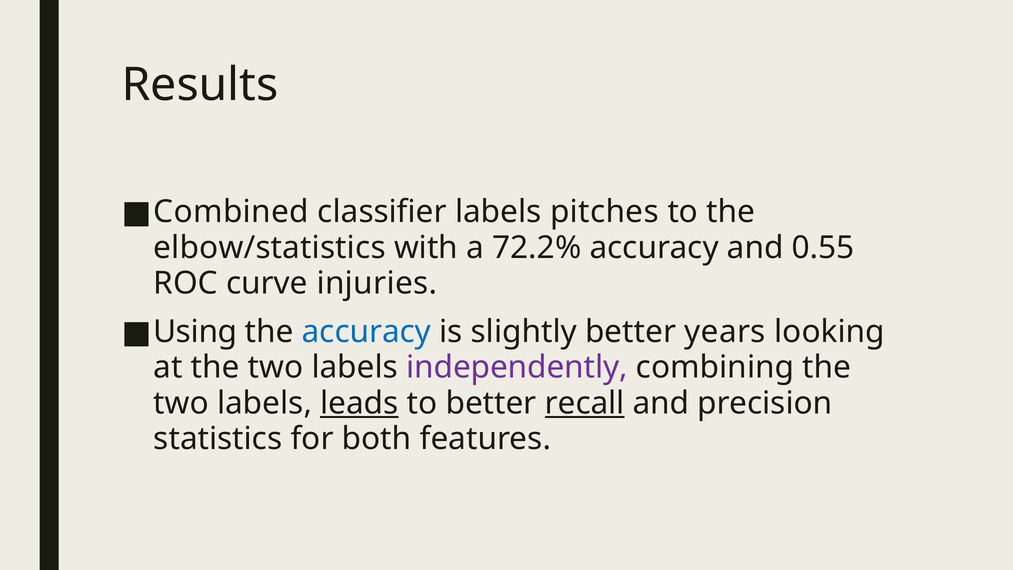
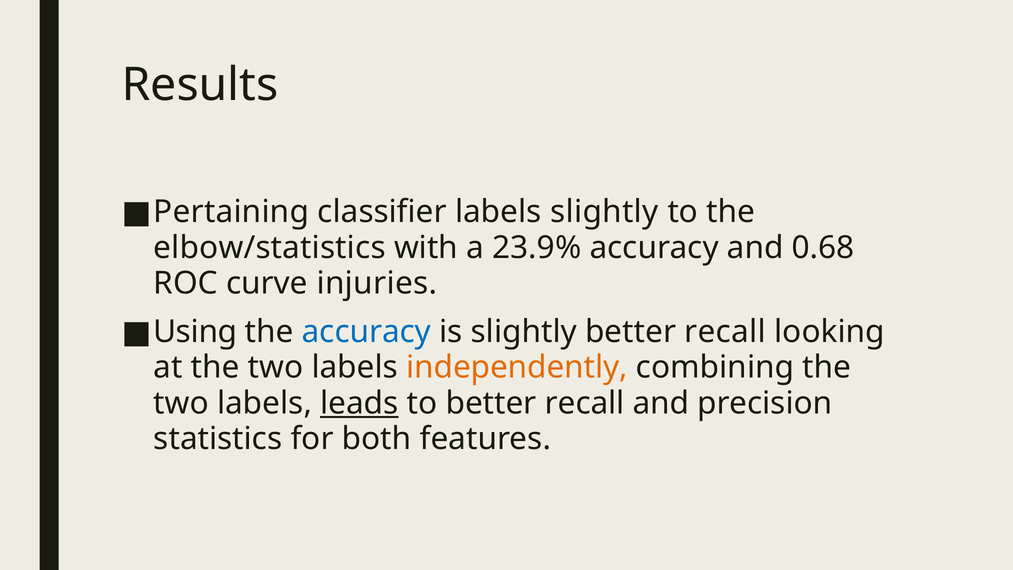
Combined: Combined -> Pertaining (231, 212)
labels pitches: pitches -> slightly (604, 212)
72.2%: 72.2% -> 23.9% (537, 248)
0.55: 0.55 -> 0.68 (823, 248)
slightly better years: years -> recall (725, 332)
independently colour: purple -> orange (517, 367)
recall underline: present -> none (585, 403)
